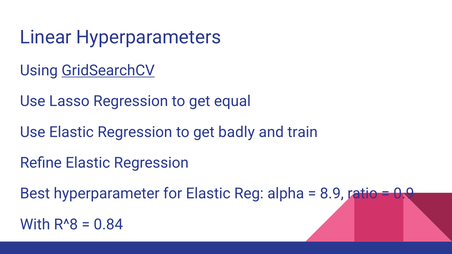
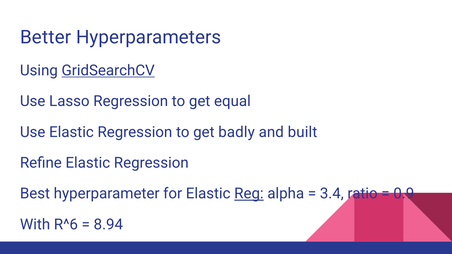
Linear: Linear -> Better (46, 37)
train: train -> built (302, 132)
Reg underline: none -> present (249, 194)
8.9: 8.9 -> 3.4 (332, 194)
R^8: R^8 -> R^6 (66, 225)
0.84: 0.84 -> 8.94 (108, 225)
